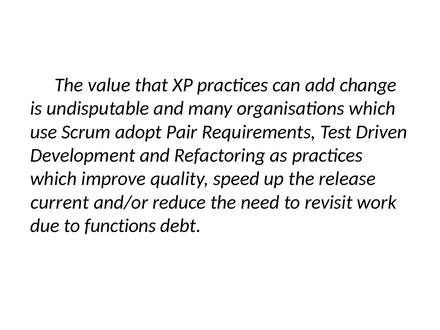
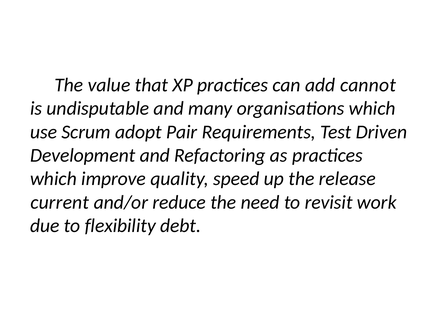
change: change -> cannot (368, 85)
functions: functions -> flexibility (120, 226)
